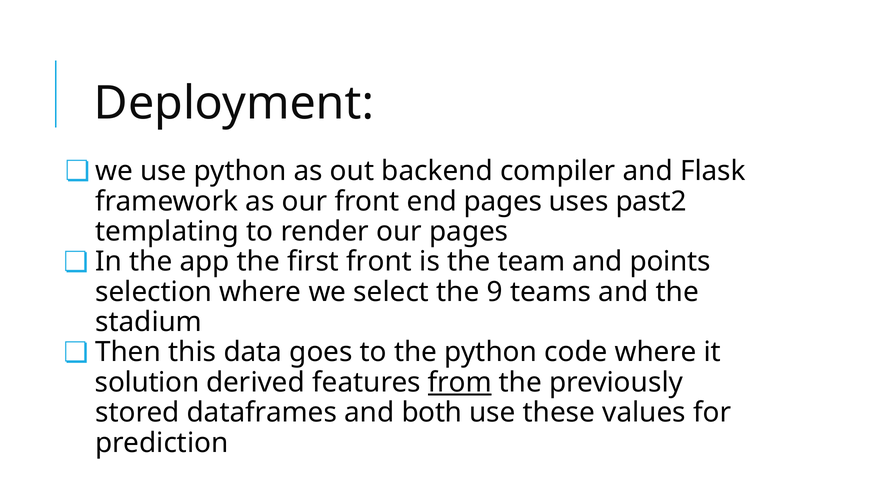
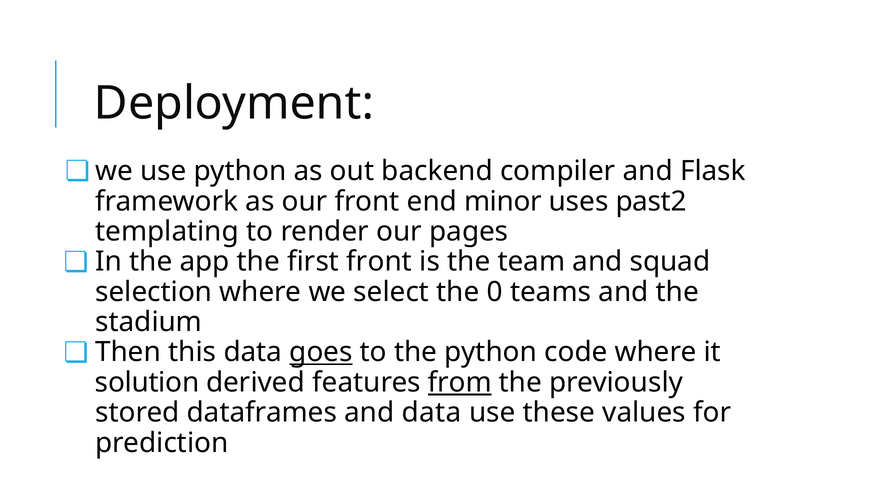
end pages: pages -> minor (503, 202)
points: points -> squad (670, 262)
9: 9 -> 0 (495, 292)
goes underline: none -> present (321, 353)
and both: both -> data (432, 413)
